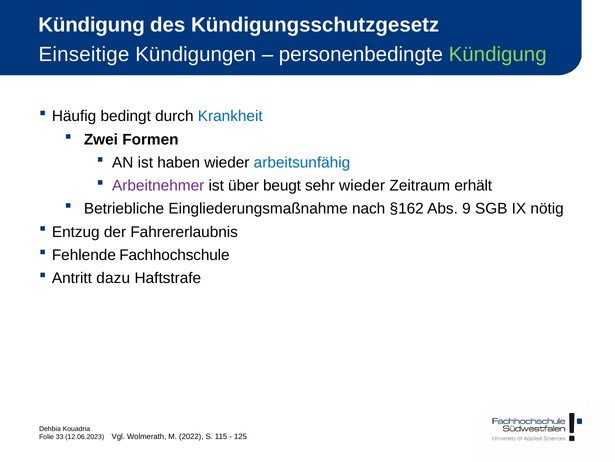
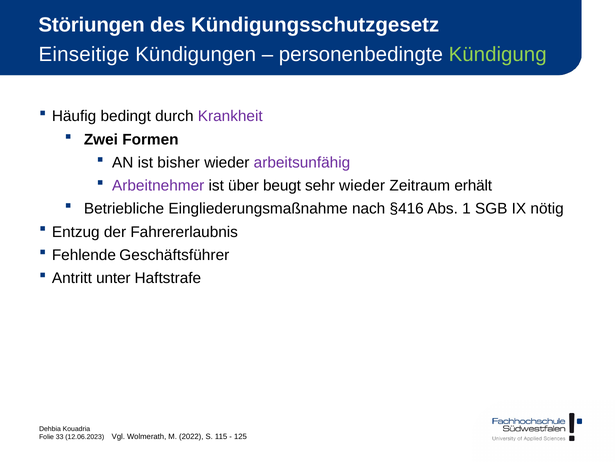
Kündigung: Kündigung -> Störiungen (92, 25)
Krankheit colour: blue -> purple (230, 116)
haben: haben -> bisher (179, 162)
arbeitsunfähig colour: blue -> purple (302, 162)
§162: §162 -> §416 (407, 208)
9: 9 -> 1 (466, 208)
Fachhochschule: Fachhochschule -> Geschäftsführer (174, 255)
dazu: dazu -> unter (113, 278)
